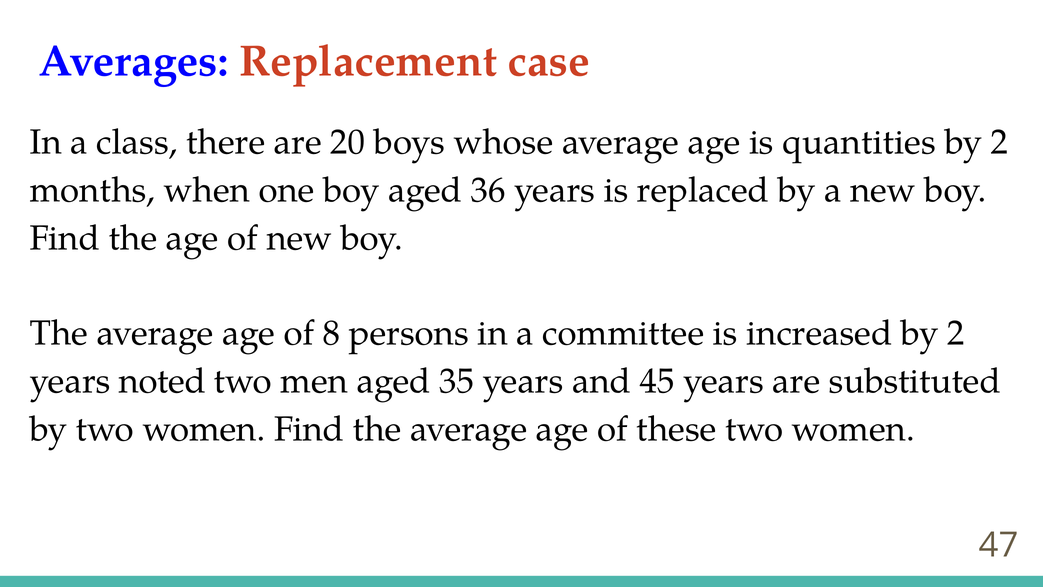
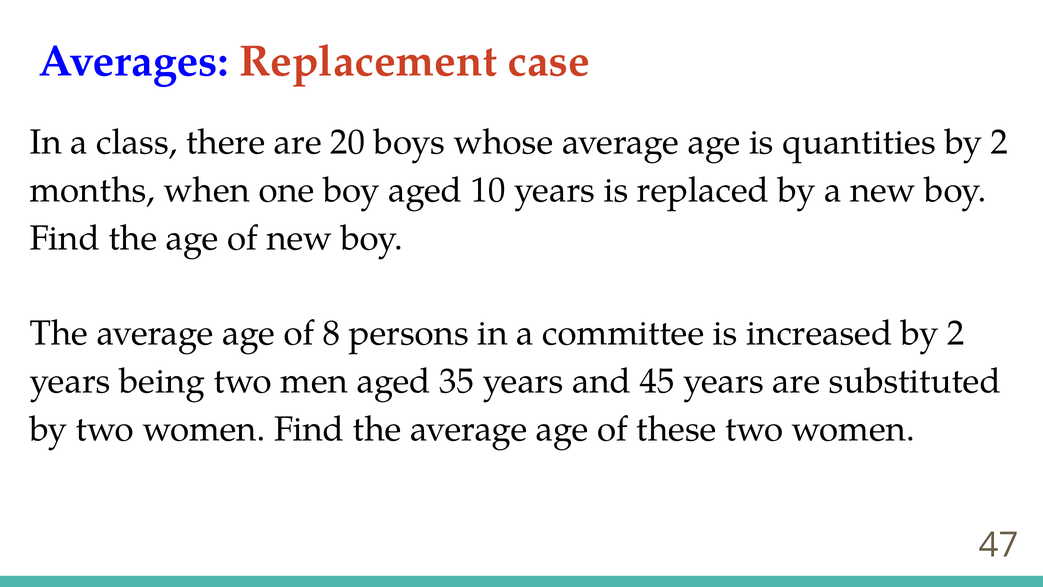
36: 36 -> 10 (488, 190)
noted: noted -> being (162, 381)
